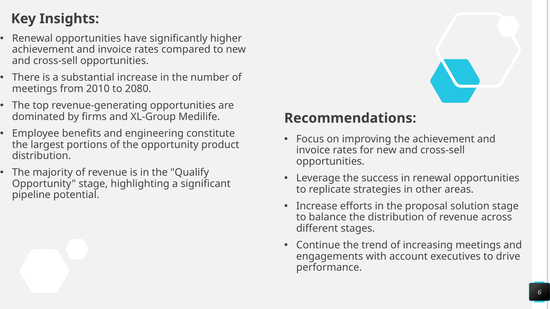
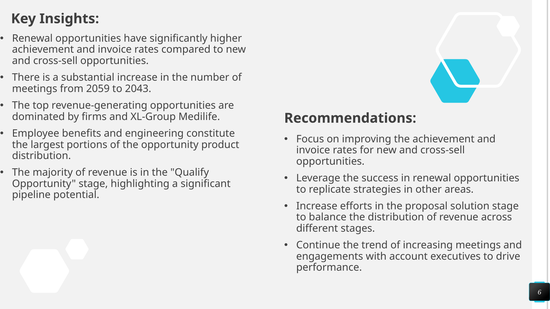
2010: 2010 -> 2059 (98, 89)
2080: 2080 -> 2043 (138, 89)
